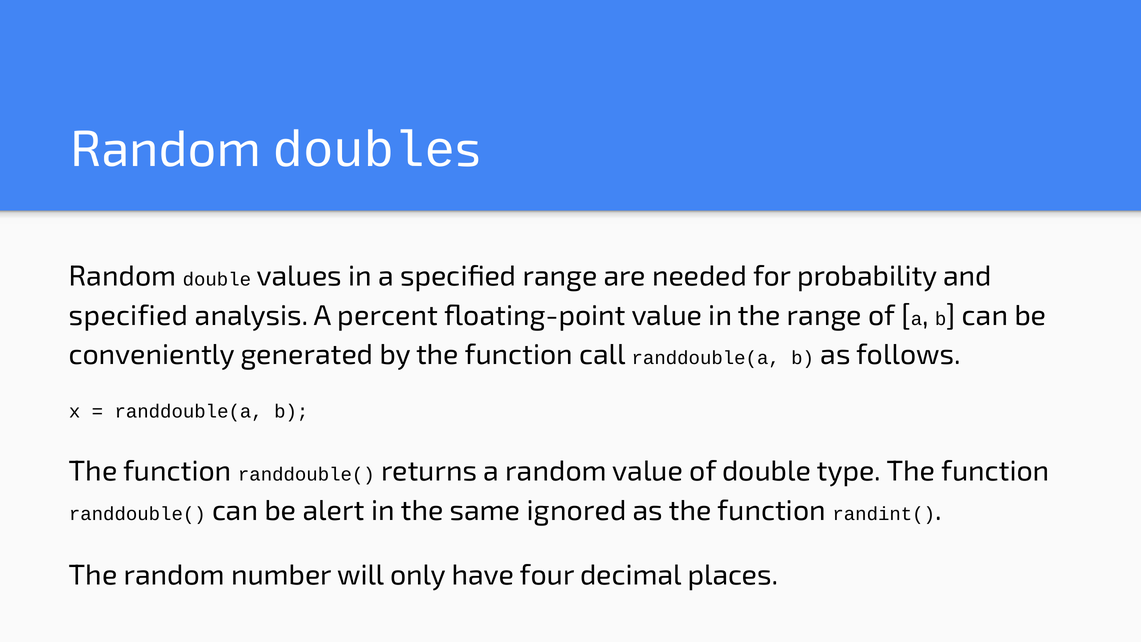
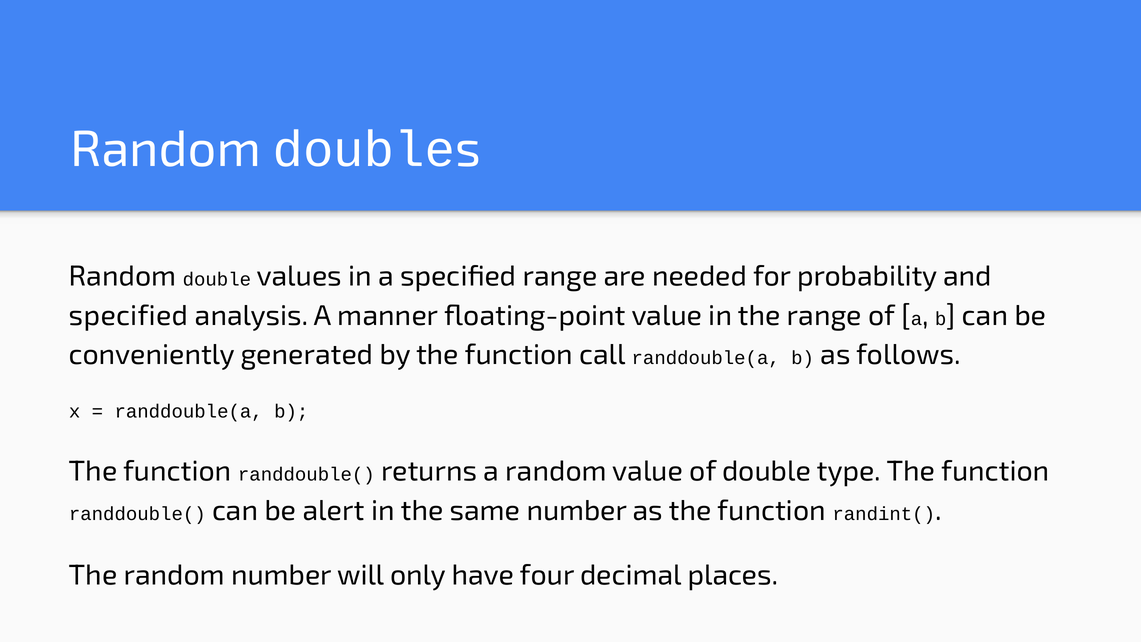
percent: percent -> manner (388, 316)
same ignored: ignored -> number (577, 511)
